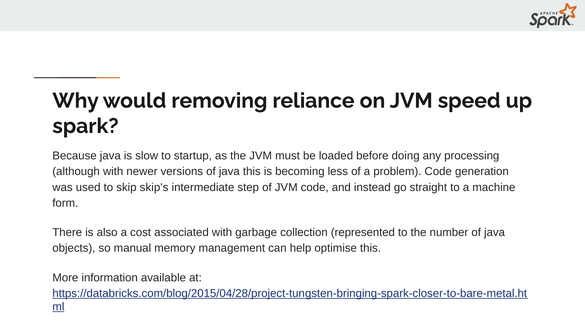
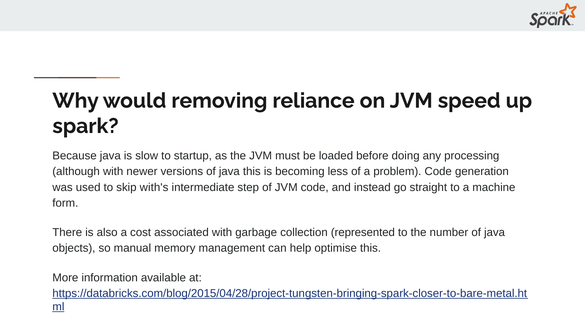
skip's: skip's -> with's (154, 187)
